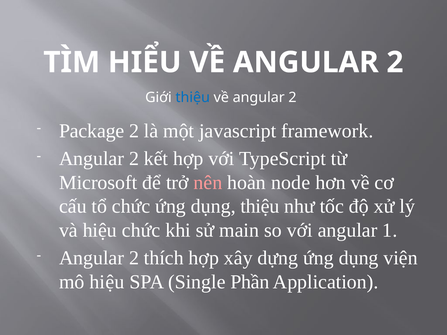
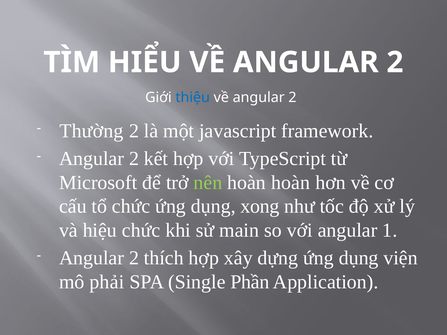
Package: Package -> Thường (91, 131)
nên colour: pink -> light green (208, 183)
hoàn node: node -> hoàn (291, 183)
dụng thiệu: thiệu -> xong (260, 207)
mô hiệu: hiệu -> phải (107, 282)
